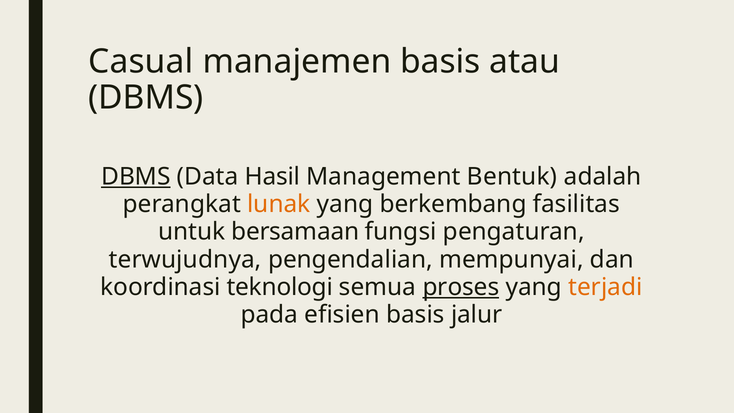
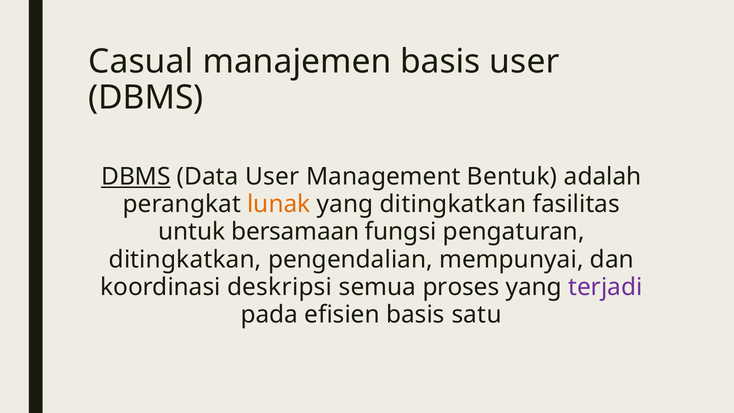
basis atau: atau -> user (525, 62)
Data Hasil: Hasil -> User (272, 177)
yang berkembang: berkembang -> ditingkatkan (453, 204)
terwujudnya: terwujudnya -> ditingkatkan (185, 259)
teknologi: teknologi -> deskripsi (280, 287)
proses underline: present -> none (461, 287)
terjadi colour: orange -> purple (605, 287)
jalur: jalur -> satu (477, 315)
